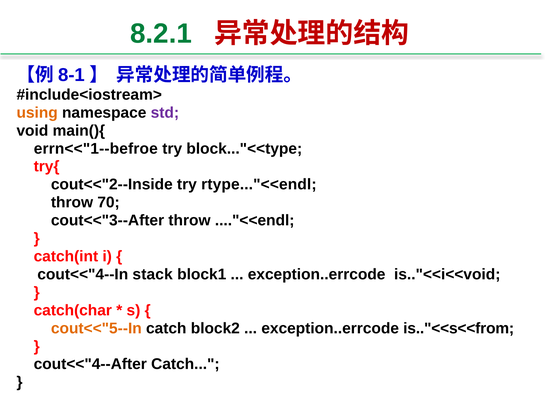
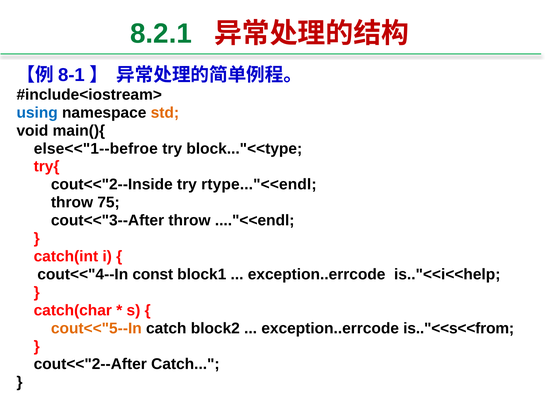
using colour: orange -> blue (37, 113)
std colour: purple -> orange (165, 113)
errn<<"1--befroe: errn<<"1--befroe -> else<<"1--befroe (96, 148)
70: 70 -> 75 (109, 202)
stack: stack -> const (153, 274)
is.."<<i<<void: is.."<<i<<void -> is.."<<i<<help (447, 274)
cout<<"4--After: cout<<"4--After -> cout<<"2--After (90, 364)
